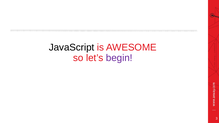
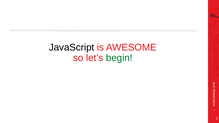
begin colour: purple -> green (119, 58)
